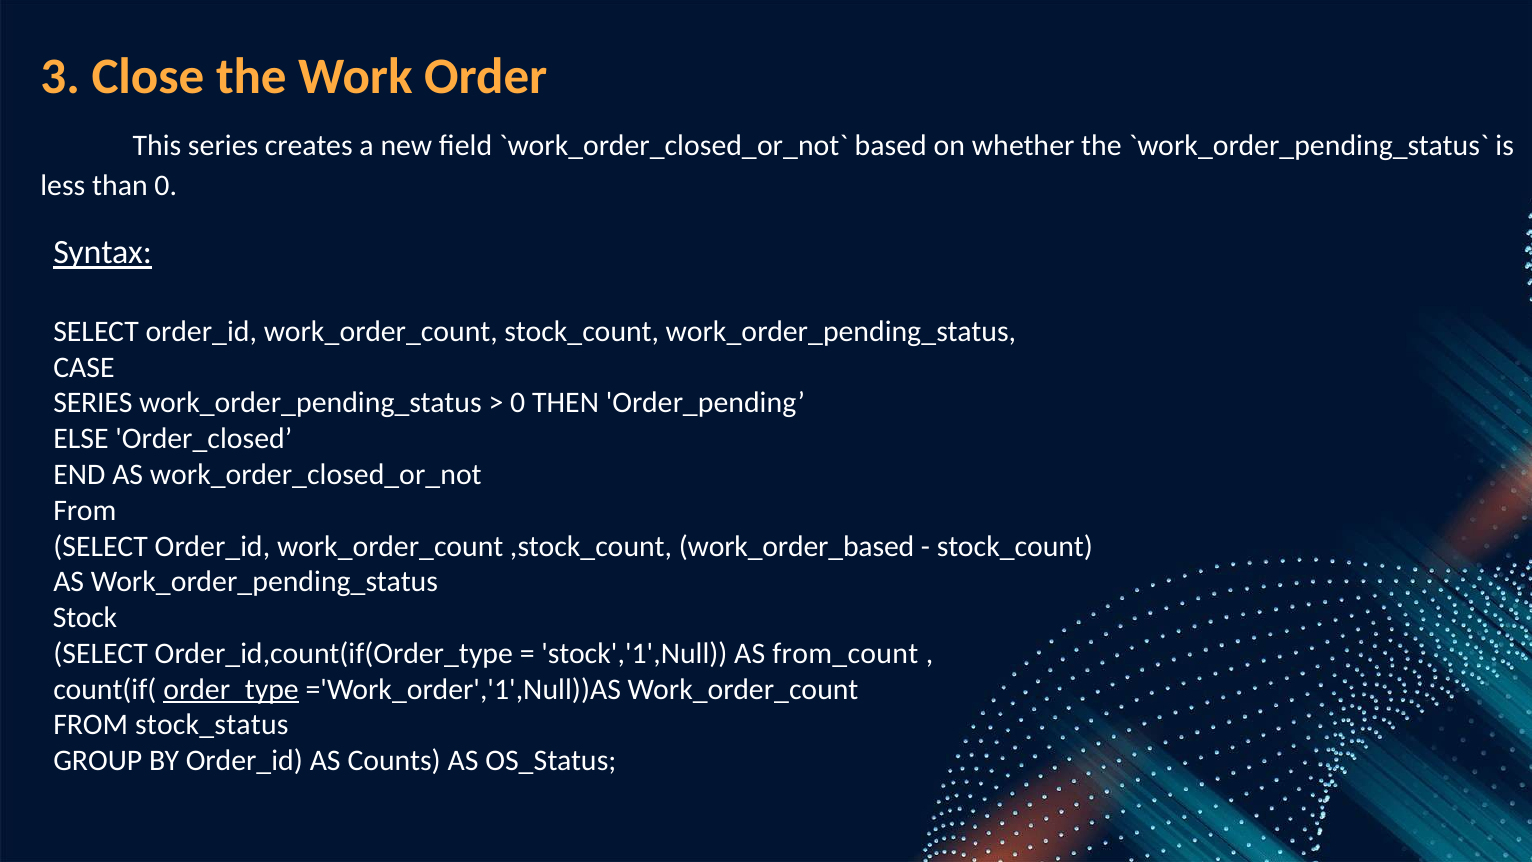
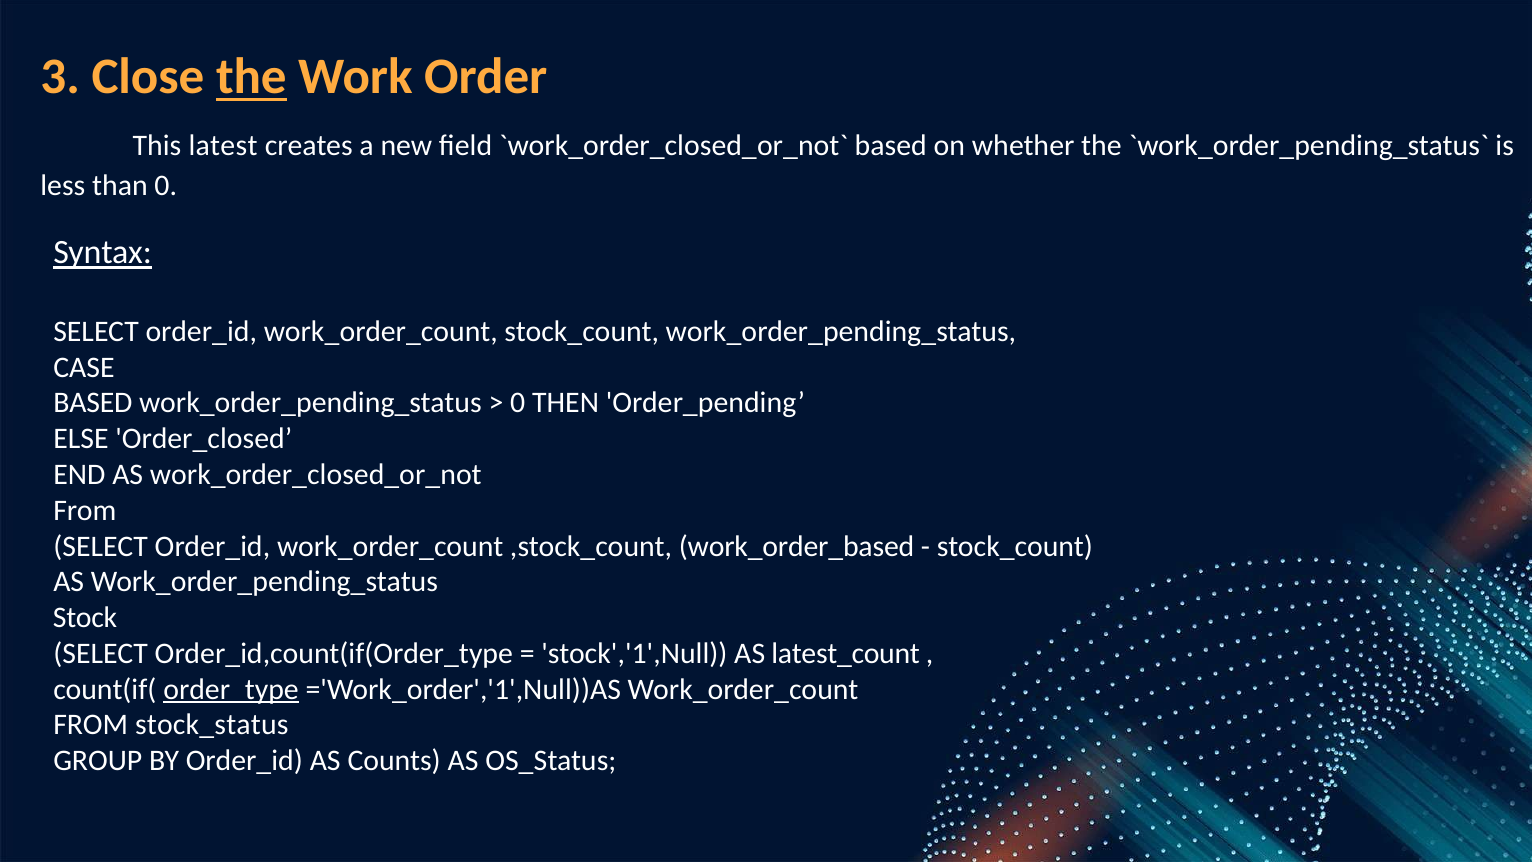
the underline: none -> present (251, 77)
This series: series -> latest (223, 145)
SERIES: SERIES -> BASED (93, 403)
from_count: from_count -> latest_count (846, 653)
